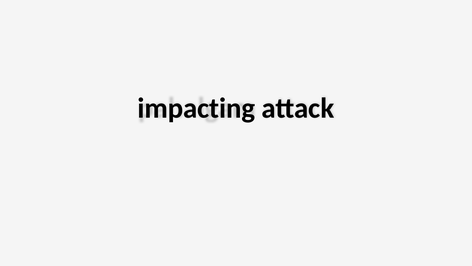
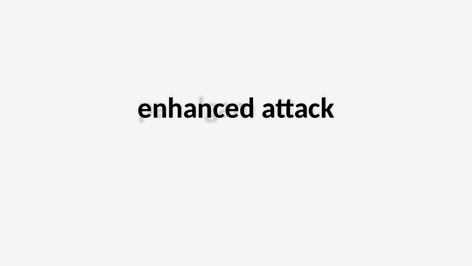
impacting: impacting -> enhanced (196, 108)
